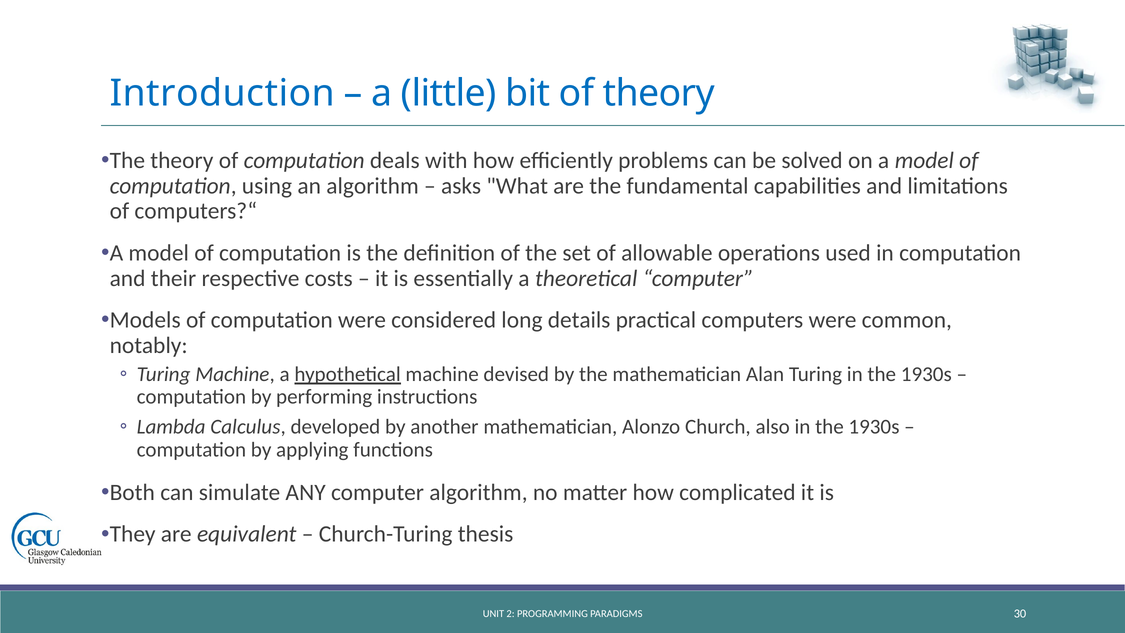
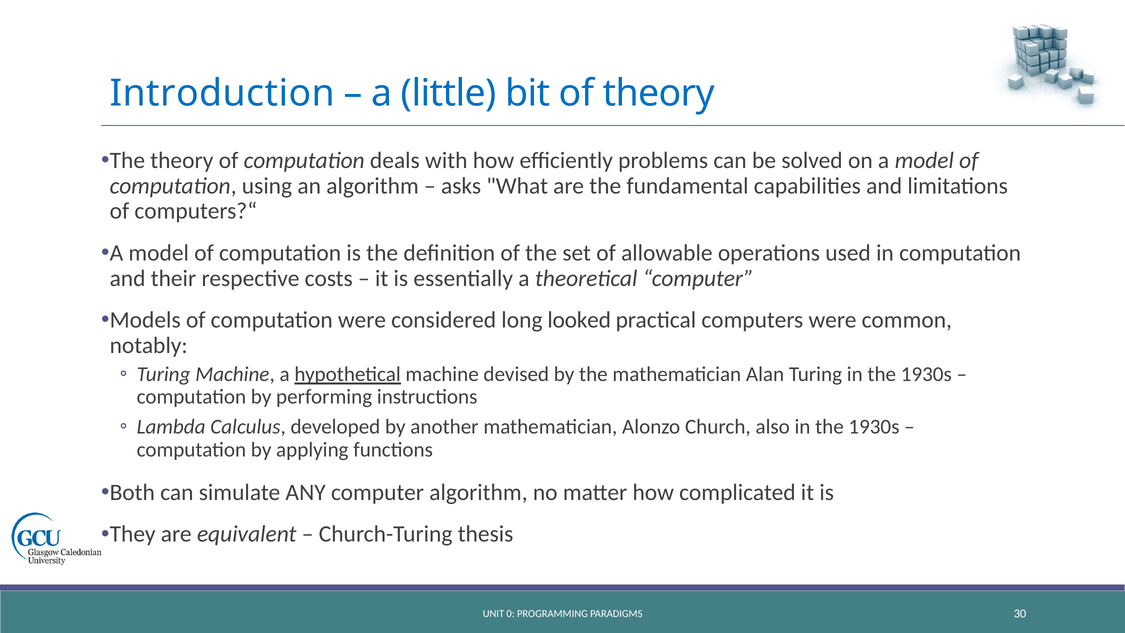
details: details -> looked (579, 320)
2: 2 -> 0 (511, 614)
